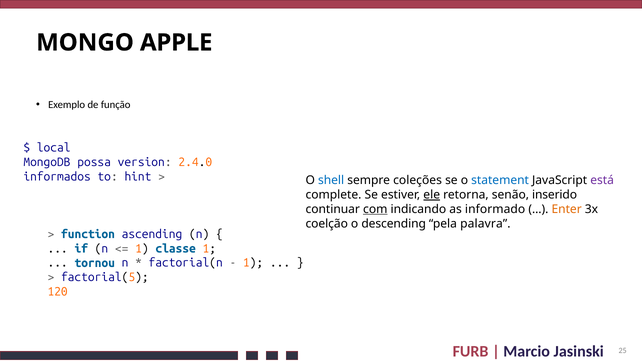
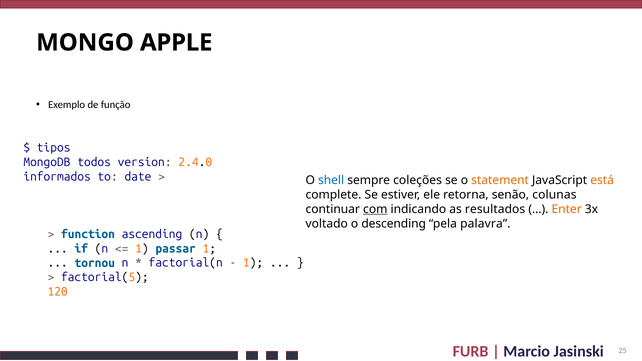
local: local -> tipos (54, 148)
possa: possa -> todos (94, 162)
hint: hint -> date (138, 177)
statement colour: blue -> orange (500, 180)
está colour: purple -> orange (602, 180)
ele underline: present -> none (432, 195)
inserido: inserido -> colunas (554, 195)
informado: informado -> resultados (495, 209)
coelção: coelção -> voltado (327, 224)
classe: classe -> passar (176, 249)
